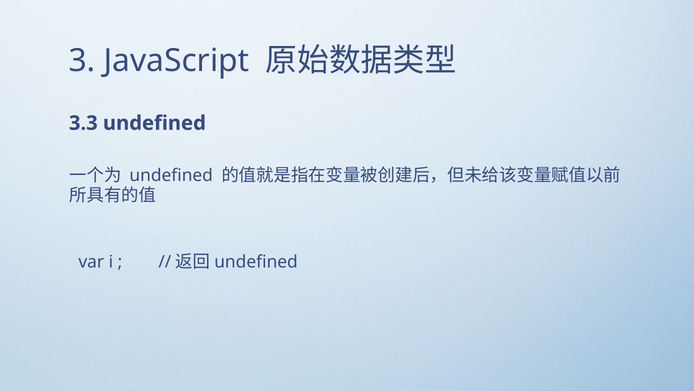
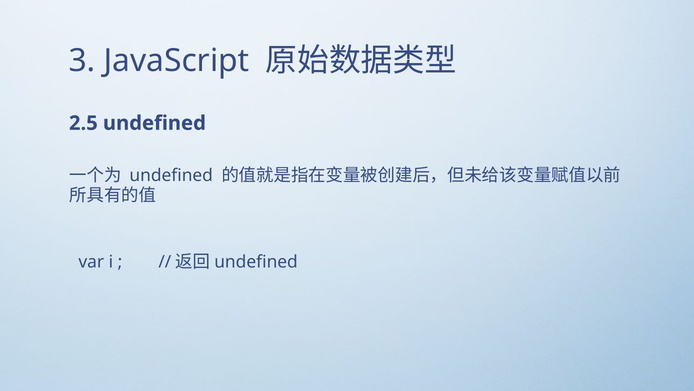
3.3: 3.3 -> 2.5 (83, 123)
